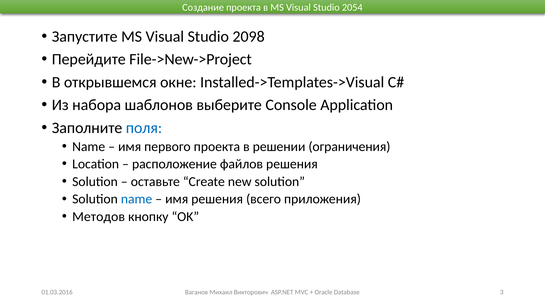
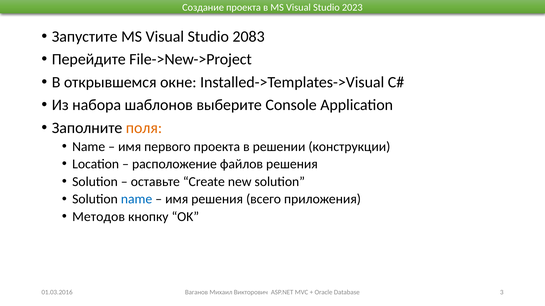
2054: 2054 -> 2023 (352, 7)
2098: 2098 -> 2083 (249, 37)
поля colour: blue -> orange (144, 128)
ограничения: ограничения -> конструкции (349, 147)
